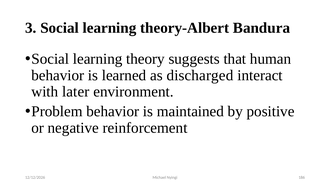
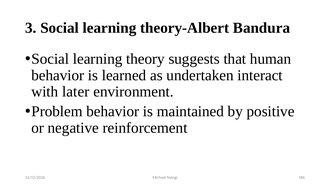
discharged: discharged -> undertaken (200, 75)
